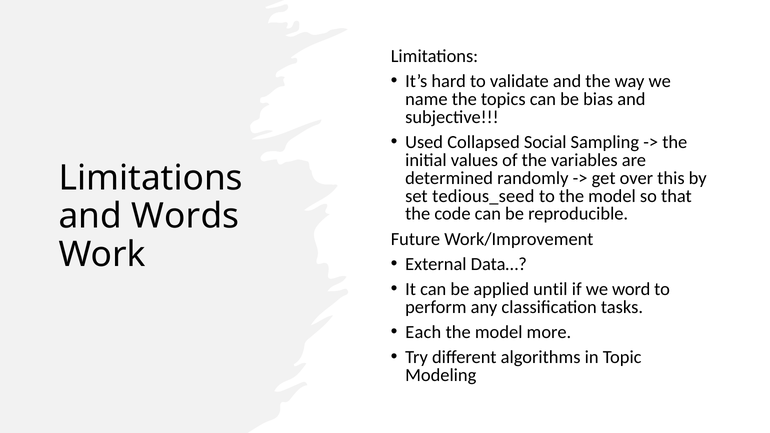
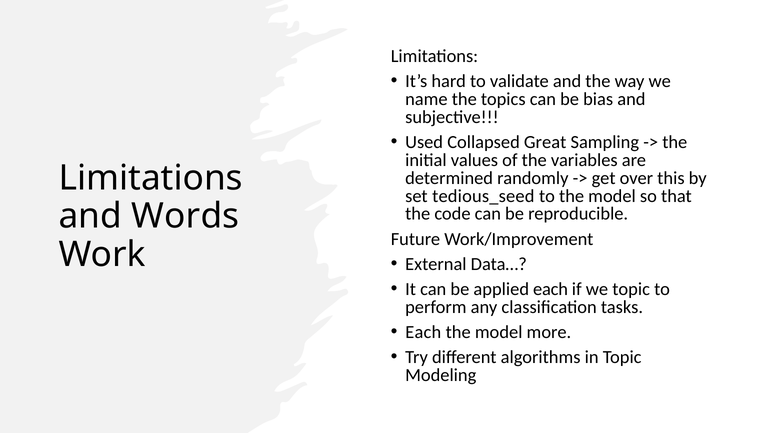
Social: Social -> Great (545, 142)
applied until: until -> each (551, 289)
we word: word -> topic (631, 289)
